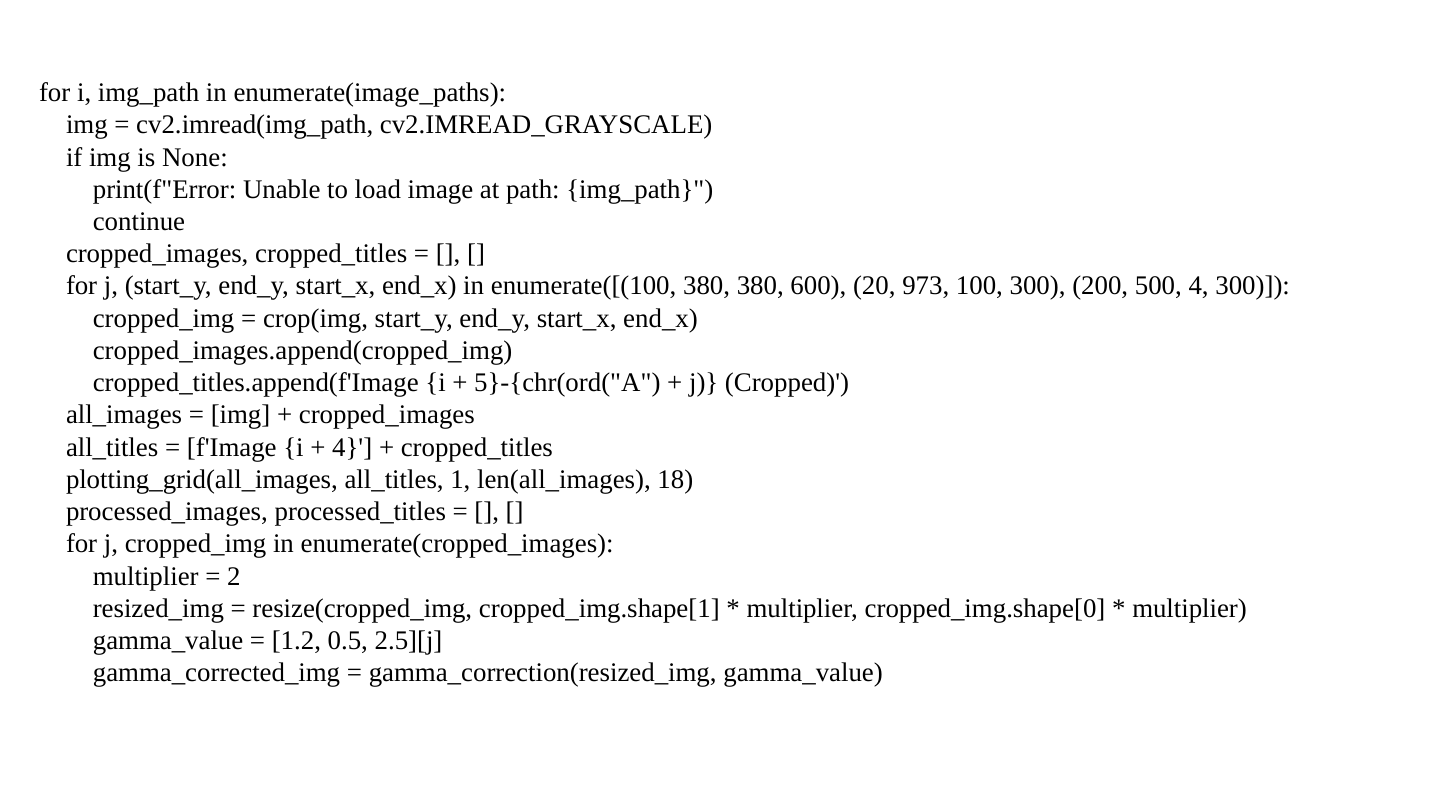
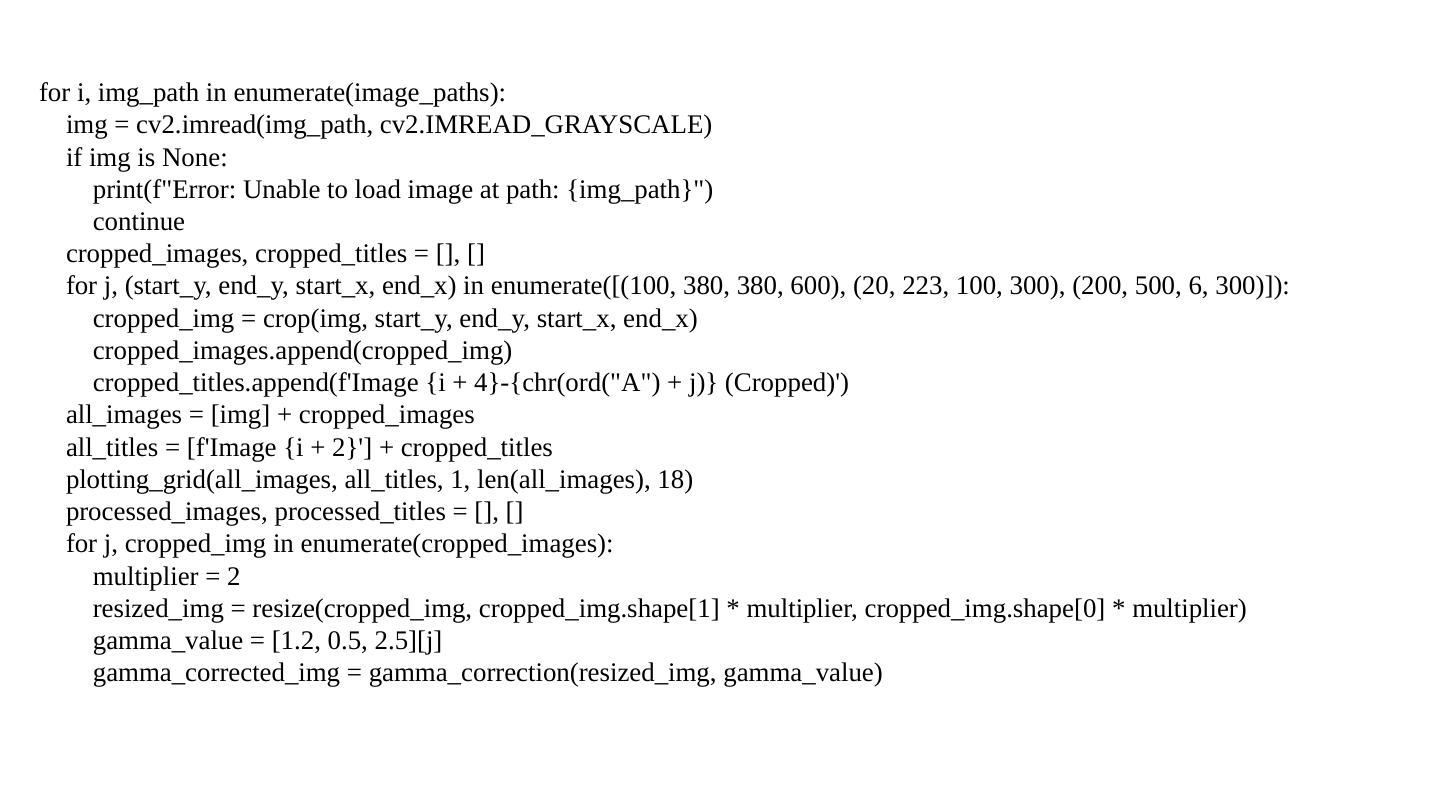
973: 973 -> 223 (926, 286)
500 4: 4 -> 6 (1199, 286)
5}-{chr(ord("A: 5}-{chr(ord("A -> 4}-{chr(ord("A (567, 383)
4: 4 -> 2 (352, 447)
